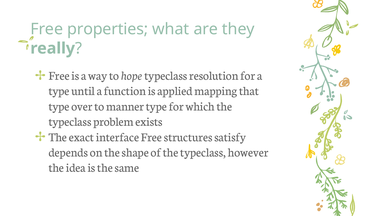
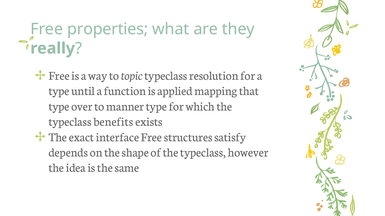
hope: hope -> topic (132, 76)
problem: problem -> benefits (113, 122)
